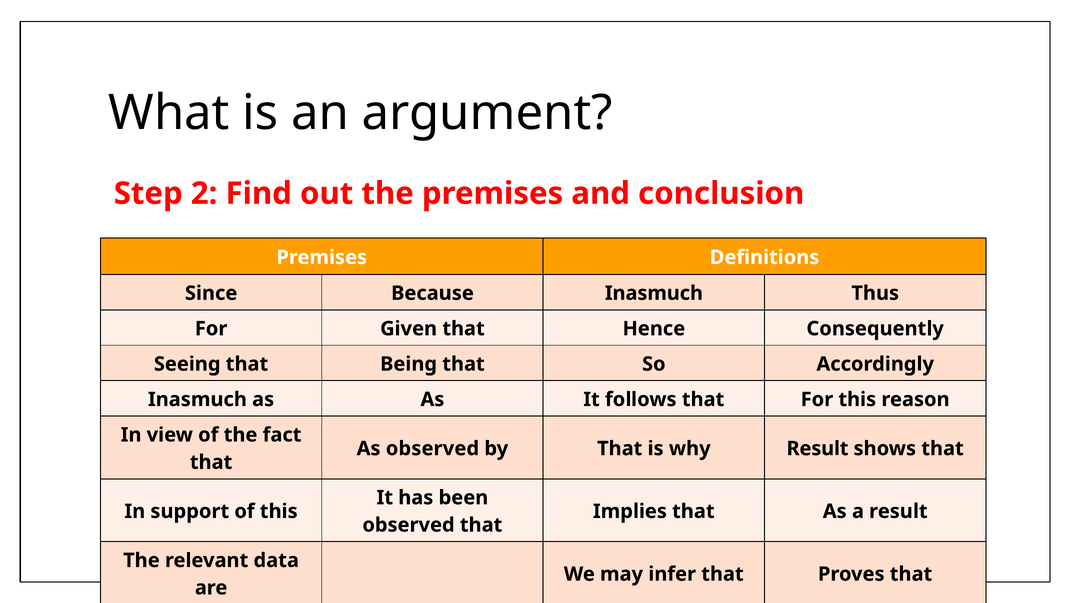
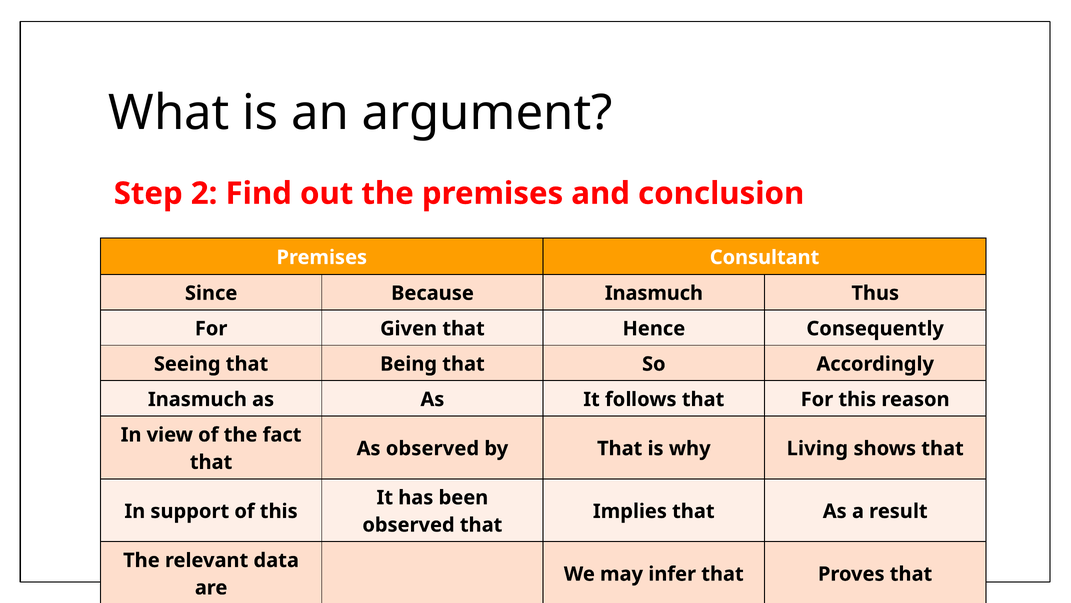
Definitions: Definitions -> Consultant (765, 257)
why Result: Result -> Living (817, 448)
